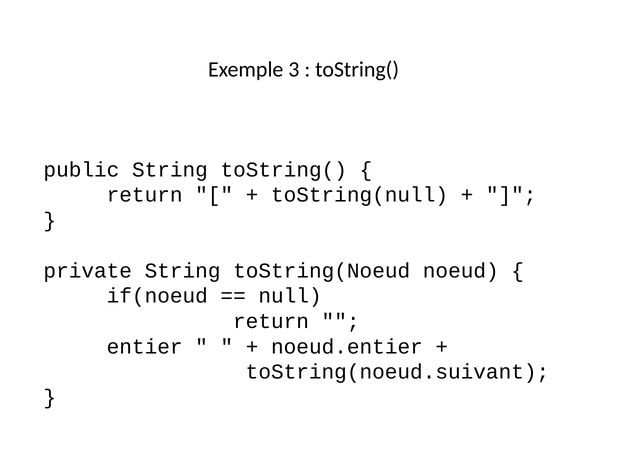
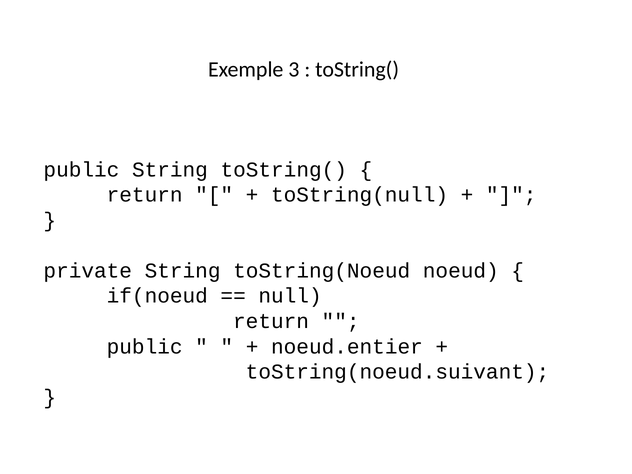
entier: entier -> public (145, 347)
